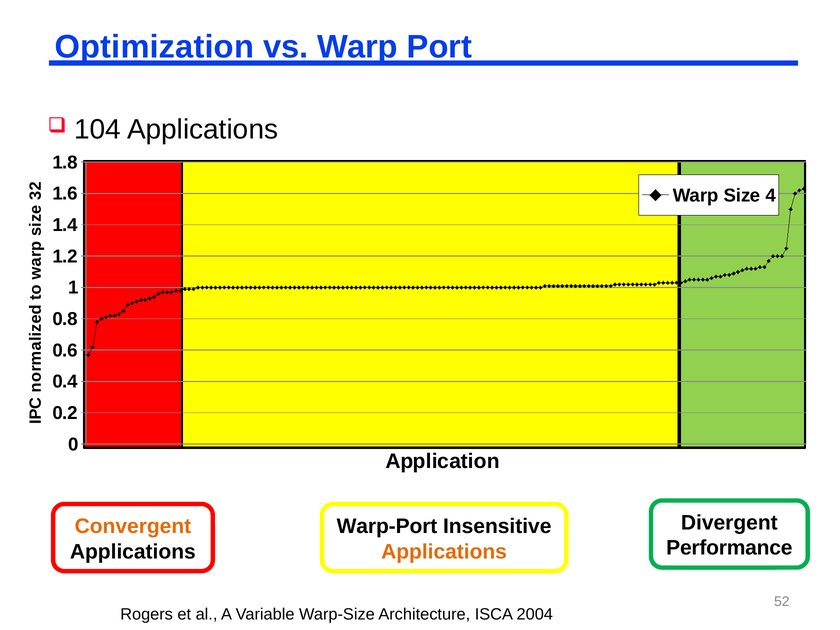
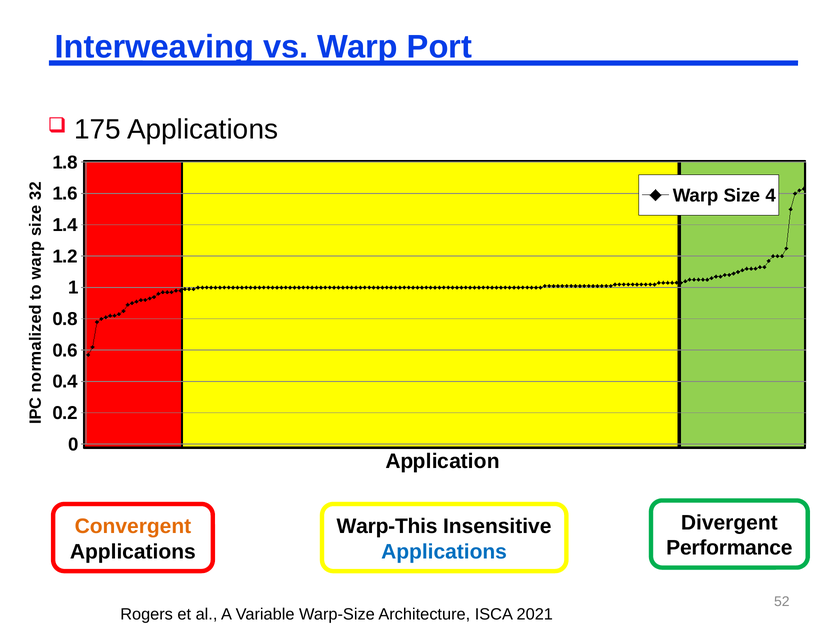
Optimization: Optimization -> Interweaving (154, 47)
104: 104 -> 175 (98, 129)
Warp-Port: Warp-Port -> Warp-This (387, 526)
Applications colour: orange -> blue (444, 552)
2004: 2004 -> 2021 (535, 614)
